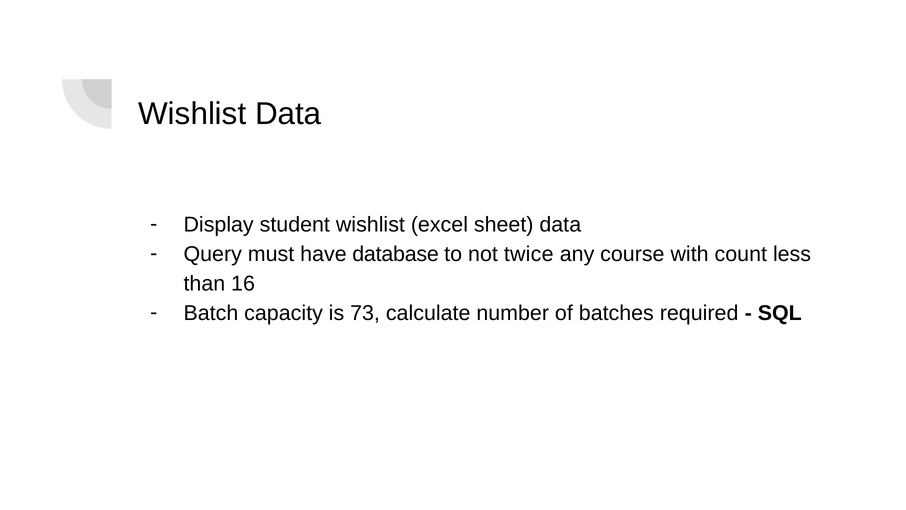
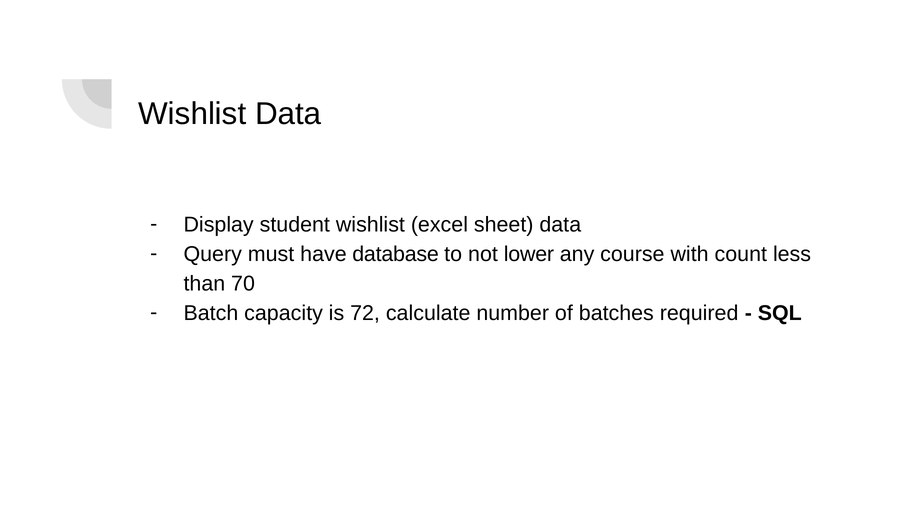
twice: twice -> lower (529, 254)
16: 16 -> 70 (243, 284)
73: 73 -> 72 (365, 313)
